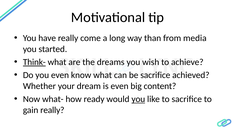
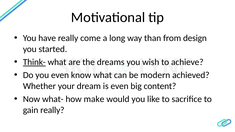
media: media -> design (195, 38)
be sacrifice: sacrifice -> modern (155, 75)
ready: ready -> make (94, 99)
you underline: present -> none (138, 99)
